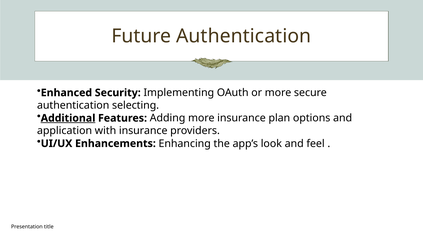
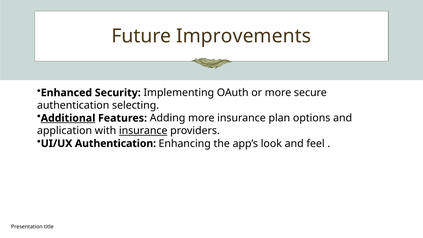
Future Authentication: Authentication -> Improvements (244, 36)
insurance underline: none -> present (143, 131)
UI/UX Enhancements: Enhancements -> Authentication (115, 143)
